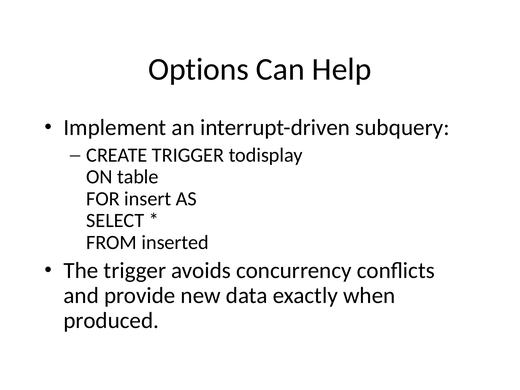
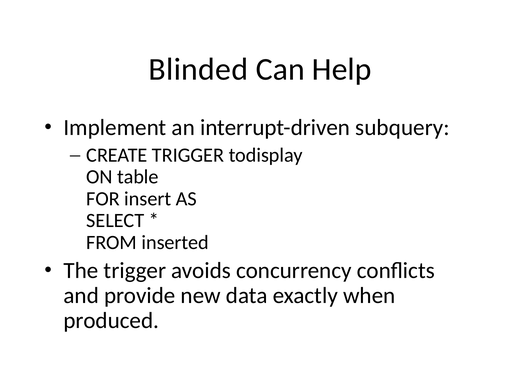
Options: Options -> Blinded (198, 69)
